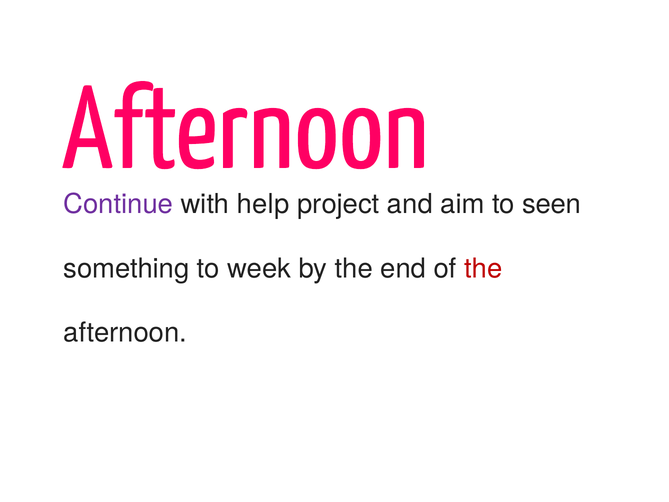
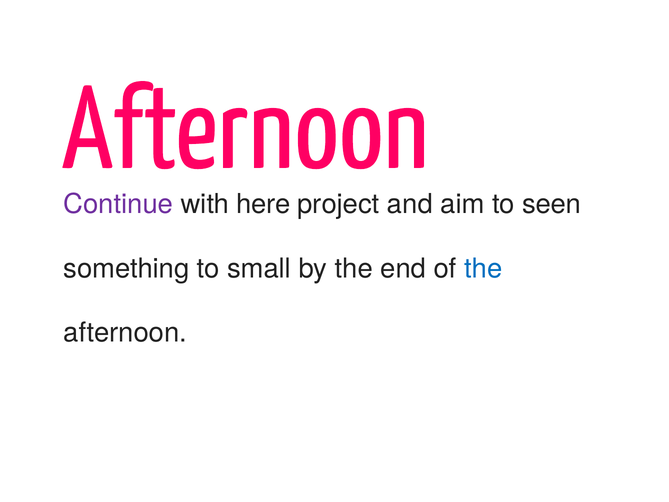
help: help -> here (263, 204)
week: week -> small (259, 268)
the colour: red -> blue (483, 268)
